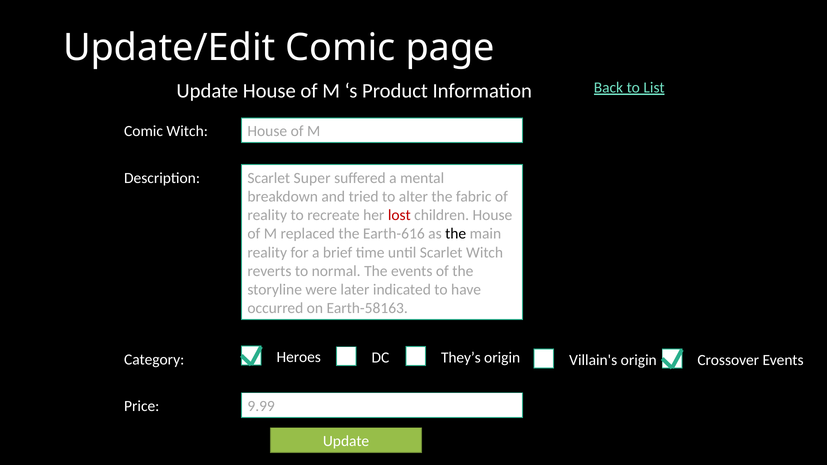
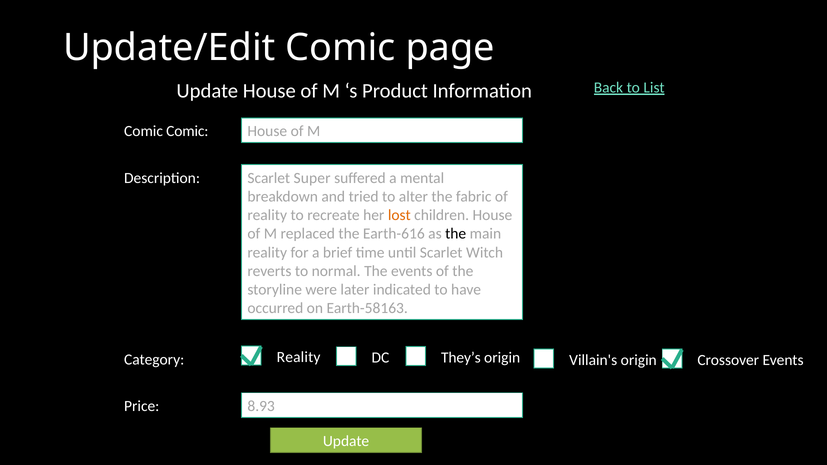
Comic Witch: Witch -> Comic (187, 131)
lost colour: red -> orange (399, 215)
Category Heroes: Heroes -> Reality (299, 357)
9.99: 9.99 -> 8.93 (261, 406)
